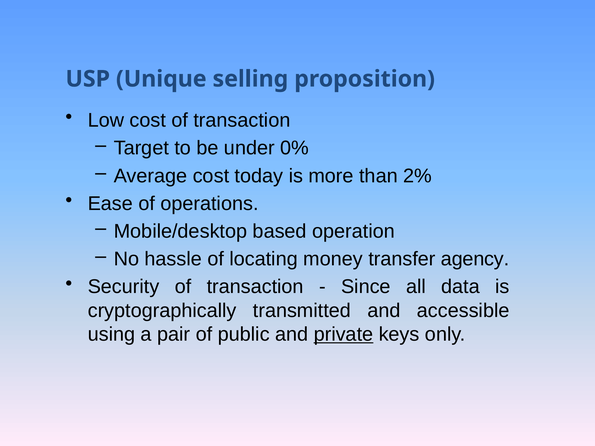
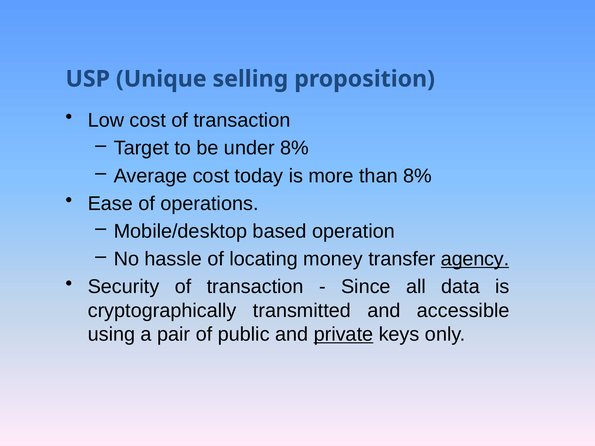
under 0%: 0% -> 8% (294, 148)
than 2%: 2% -> 8% (418, 176)
agency underline: none -> present (475, 259)
